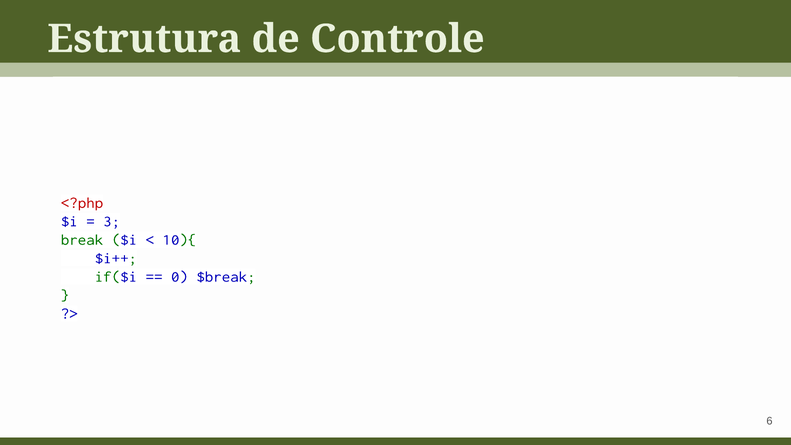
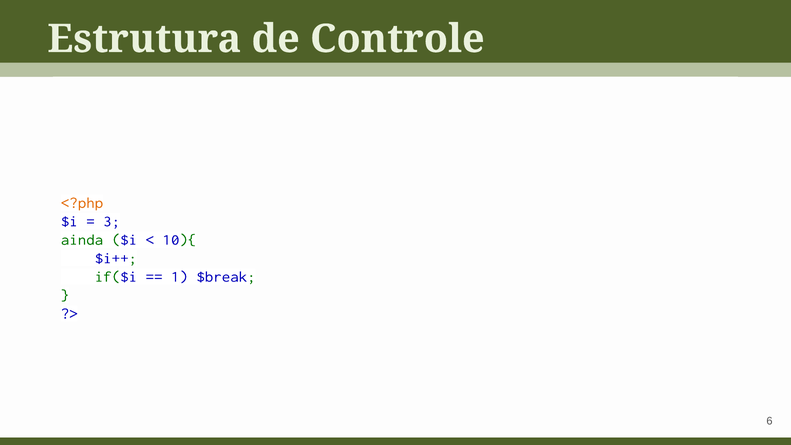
<?php colour: red -> orange (82, 203)
break: break -> ainda (82, 240)
0: 0 -> 1 (179, 277)
